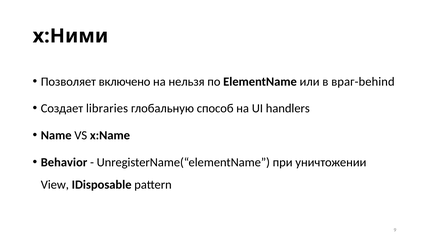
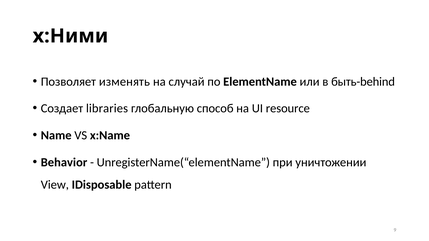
включено: включено -> изменять (124, 82)
нельзя: нельзя -> случай (187, 82)
враг-behind: враг-behind -> быть-behind (363, 82)
handlers: handlers -> resource (288, 109)
